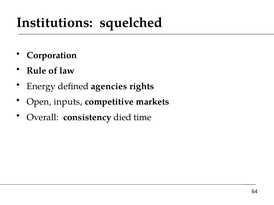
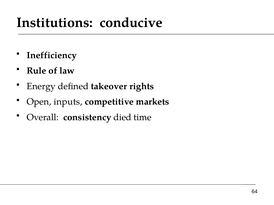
squelched: squelched -> conducive (131, 23)
Corporation: Corporation -> Inefficiency (52, 55)
agencies: agencies -> takeover (109, 86)
